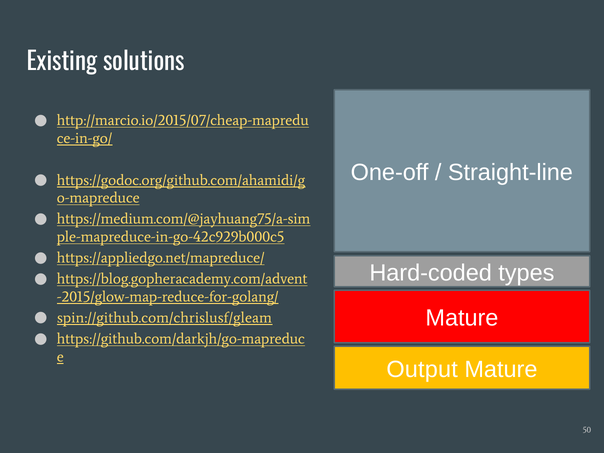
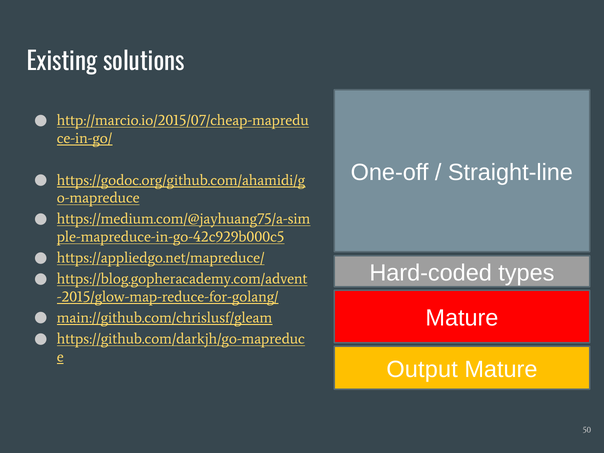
spin://github.com/chrislusf/gleam: spin://github.com/chrislusf/gleam -> main://github.com/chrislusf/gleam (164, 318)
